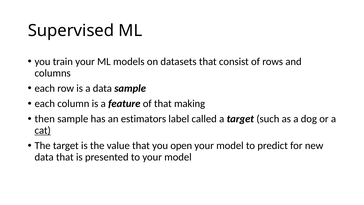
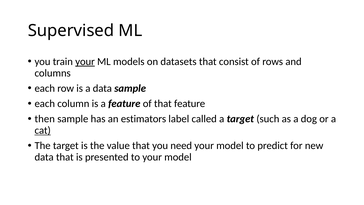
your underline: none -> present (85, 62)
that making: making -> feature (190, 104)
open: open -> need (181, 146)
